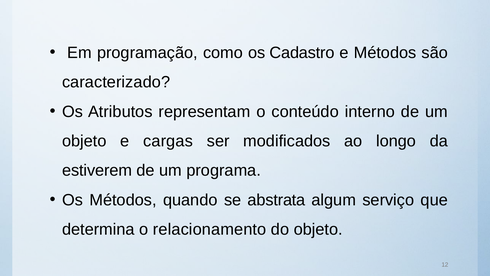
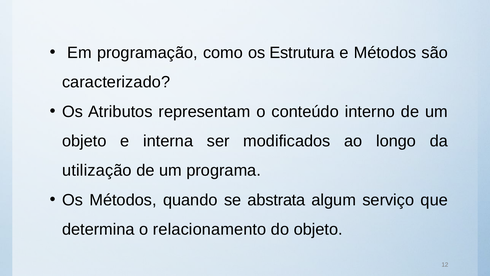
Cadastro: Cadastro -> Estrutura (302, 53)
cargas: cargas -> interna (168, 141)
estiverem: estiverem -> utilização (97, 170)
